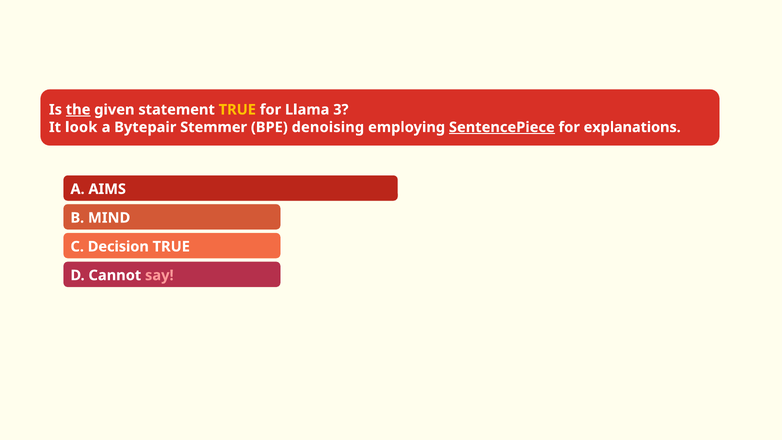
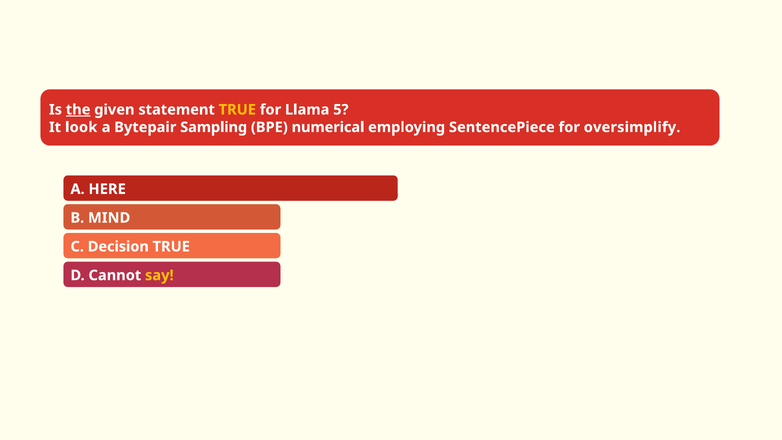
3: 3 -> 5 (341, 110)
Stemmer: Stemmer -> Sampling (214, 127)
denoising: denoising -> numerical (328, 127)
SentencePiece underline: present -> none (502, 127)
explanations: explanations -> oversimplify (632, 127)
AIMS: AIMS -> HERE (107, 189)
say colour: pink -> yellow (159, 275)
